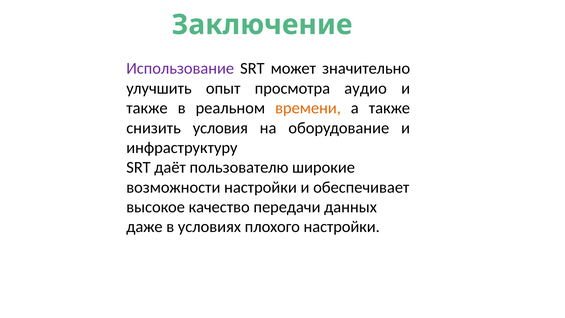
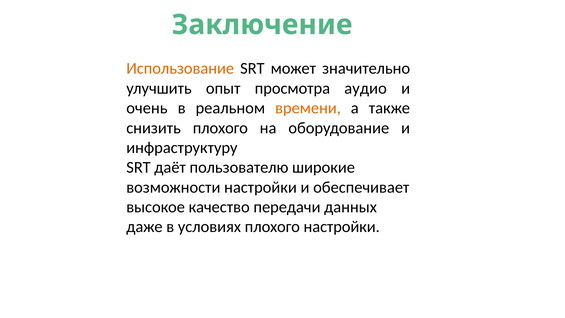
Использование colour: purple -> orange (180, 68)
также: также -> очень (147, 108)
снизить условия: условия -> плохого (220, 128)
